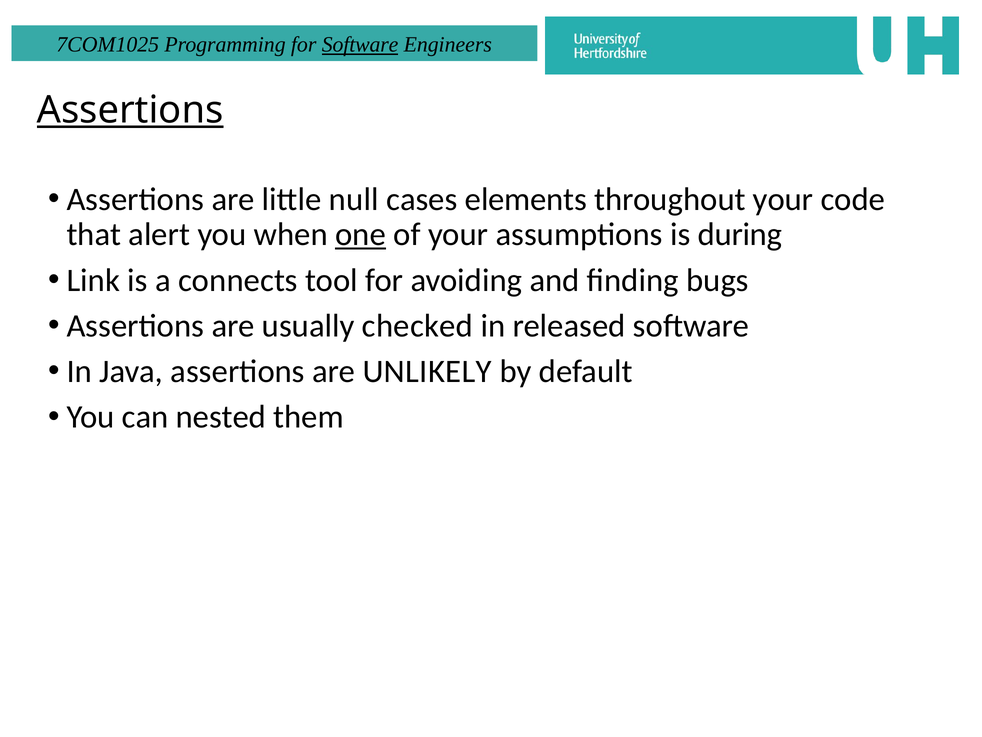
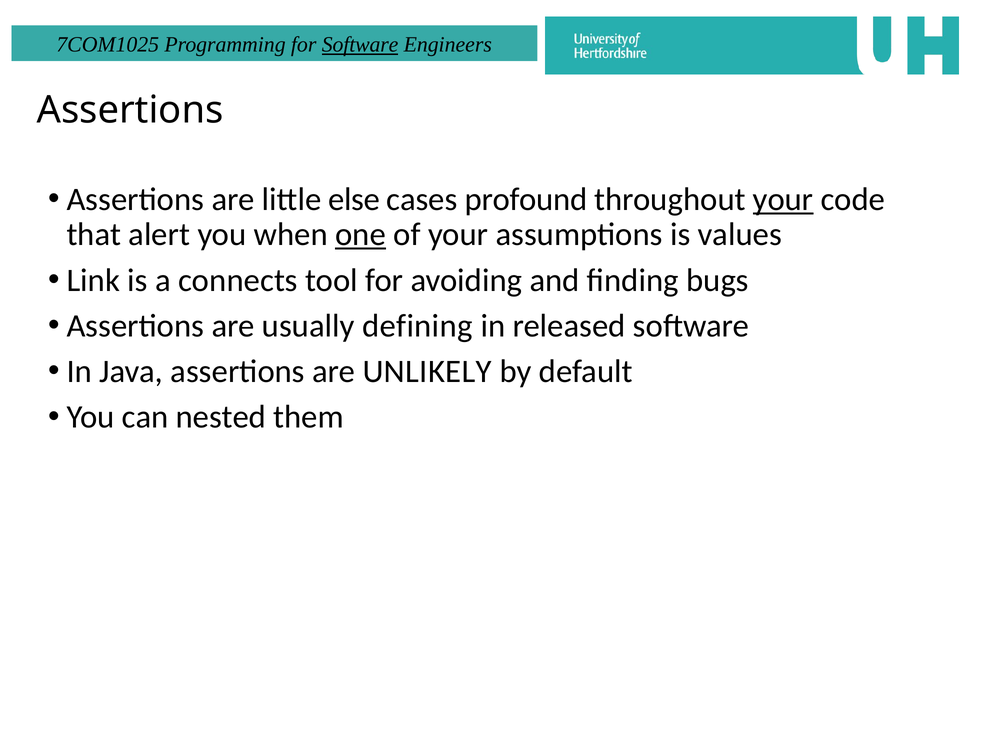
Assertions underline: present -> none (130, 110)
null: null -> else (354, 199)
elements: elements -> profound (526, 199)
your underline: none -> present (783, 199)
during: during -> values (740, 234)
checked: checked -> defining (417, 326)
